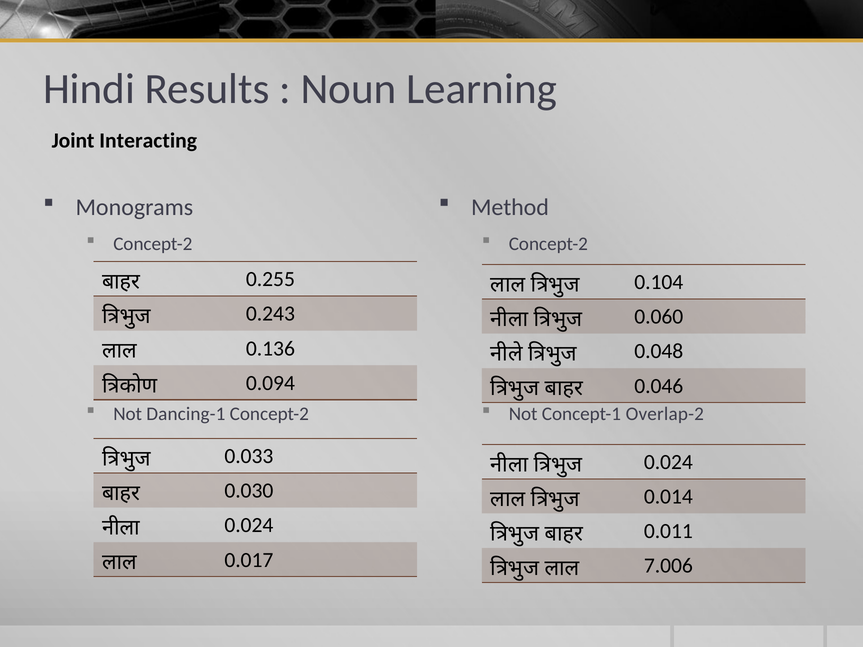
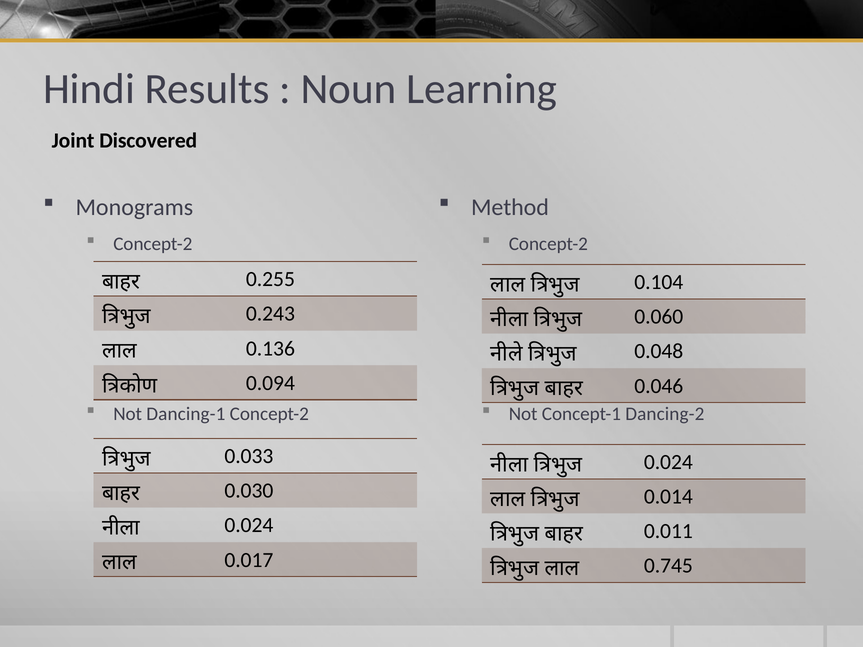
Interacting: Interacting -> Discovered (148, 141)
Overlap-2: Overlap-2 -> Dancing-2 (665, 414)
7.006: 7.006 -> 0.745 (668, 566)
